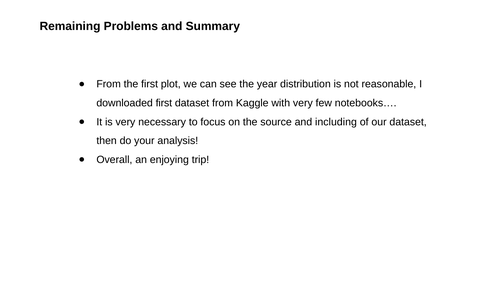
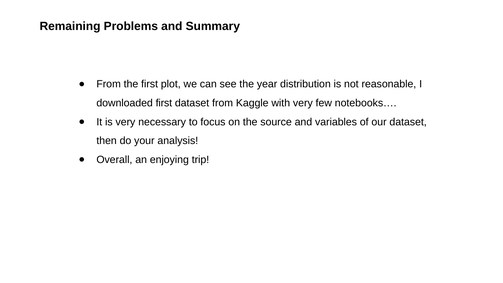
including: including -> variables (336, 122)
